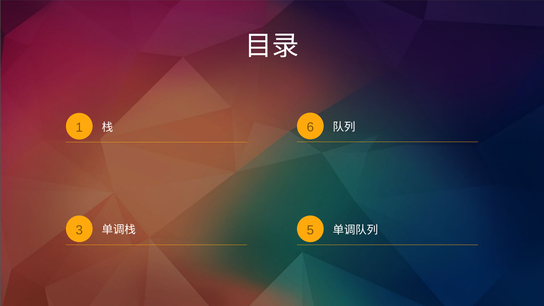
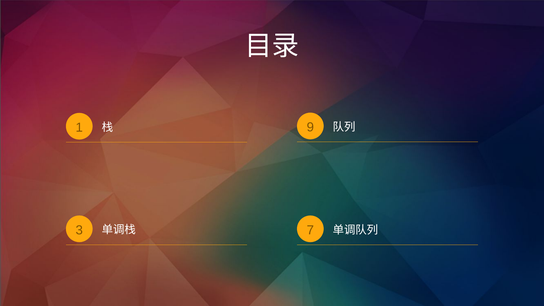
6: 6 -> 9 (310, 127)
5: 5 -> 7 (310, 230)
